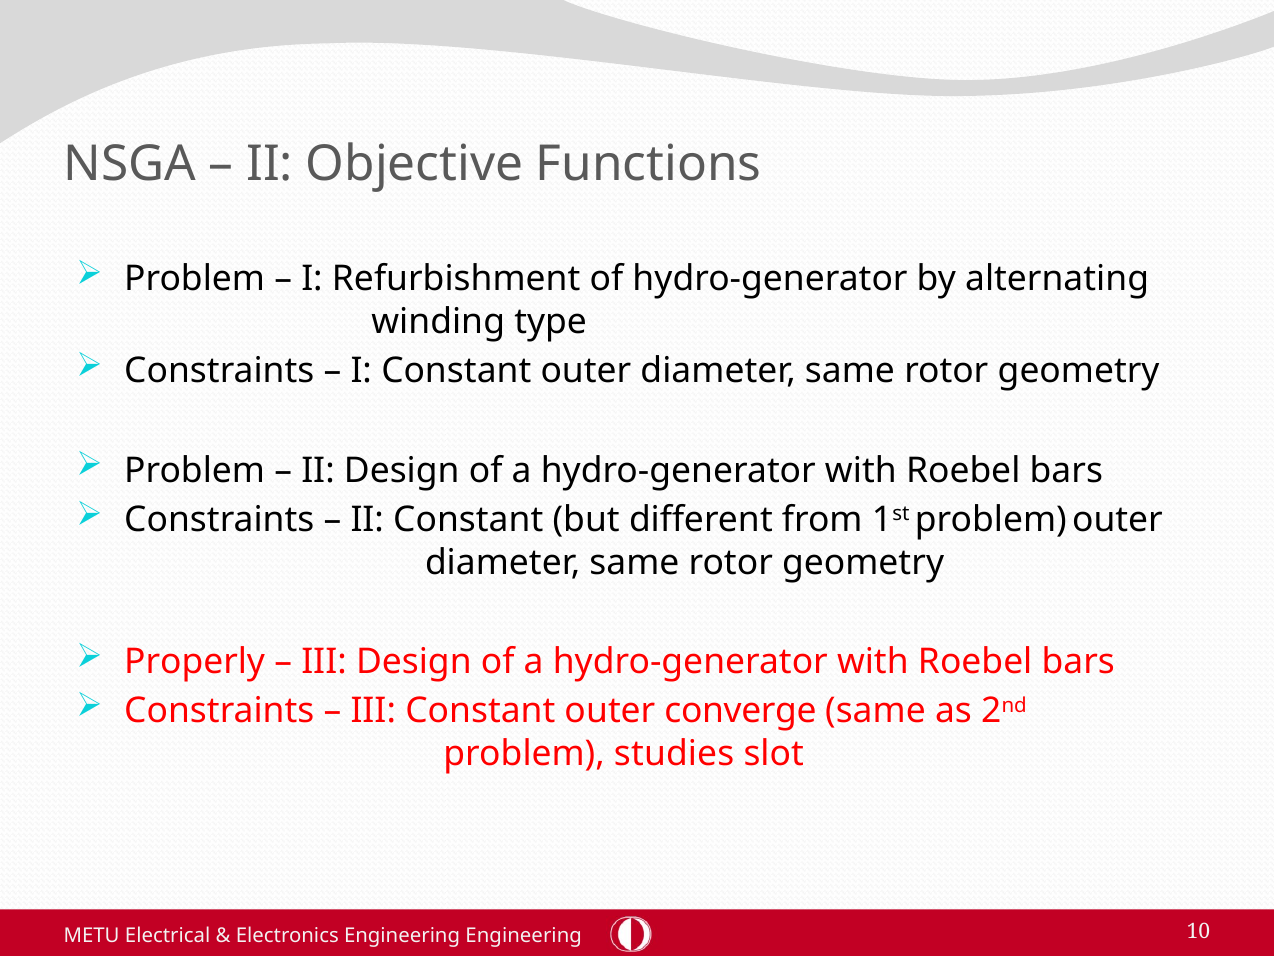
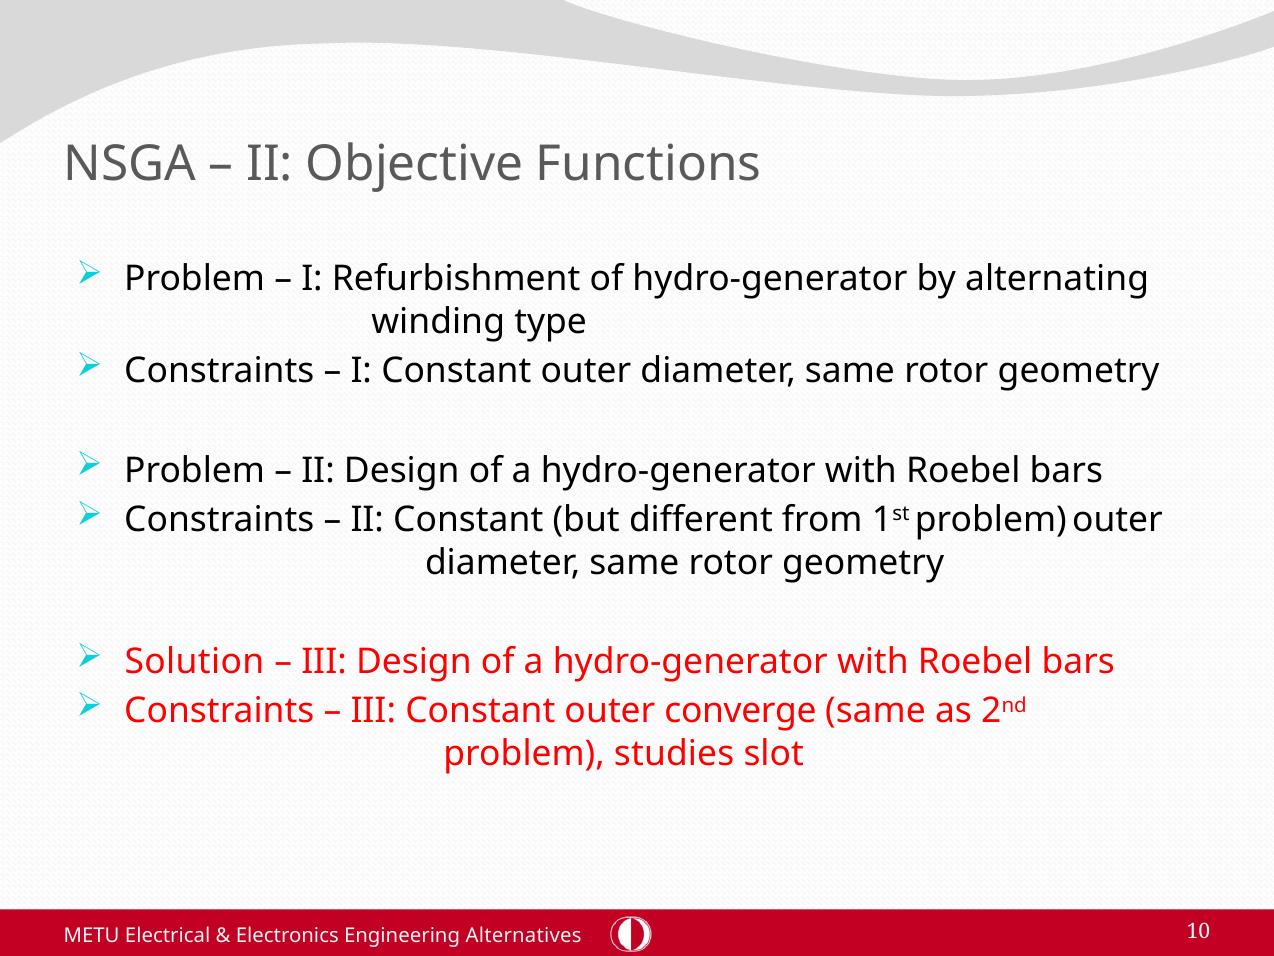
Properly: Properly -> Solution (194, 661)
Engineering Engineering: Engineering -> Alternatives (524, 935)
